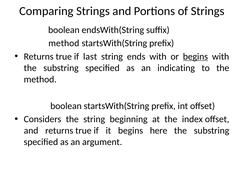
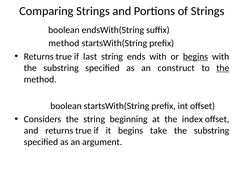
indicating: indicating -> construct (176, 68)
the underline: none -> present (223, 68)
here: here -> take (159, 131)
